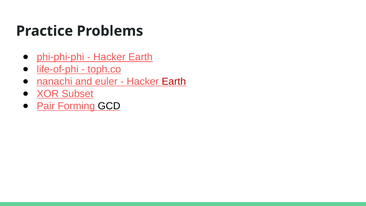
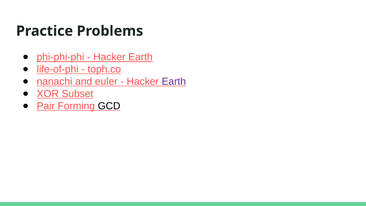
Earth colour: red -> purple (174, 82)
